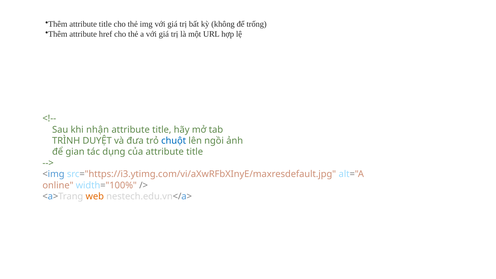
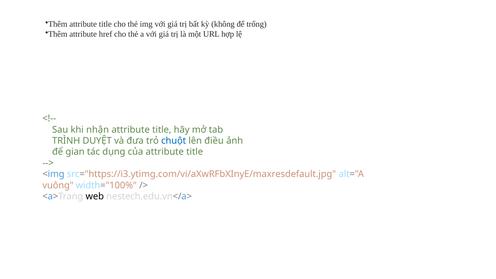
ngồi: ngồi -> điều (214, 141)
online: online -> vuông (58, 185)
web colour: orange -> black (95, 197)
